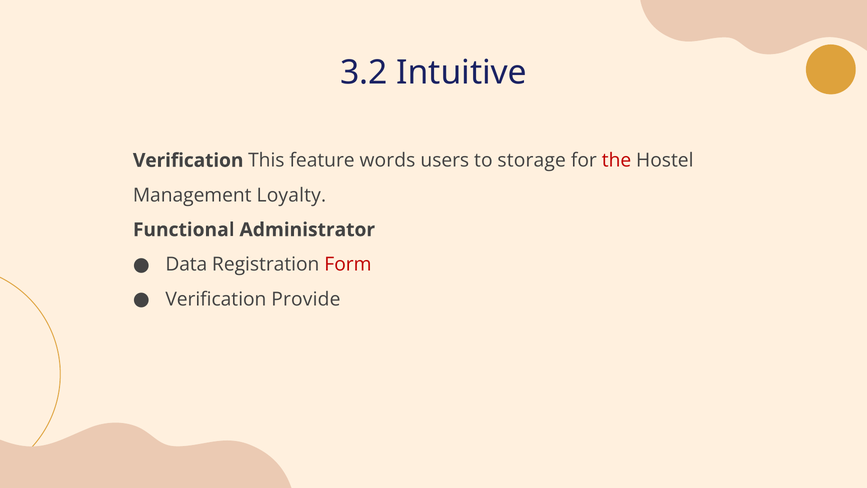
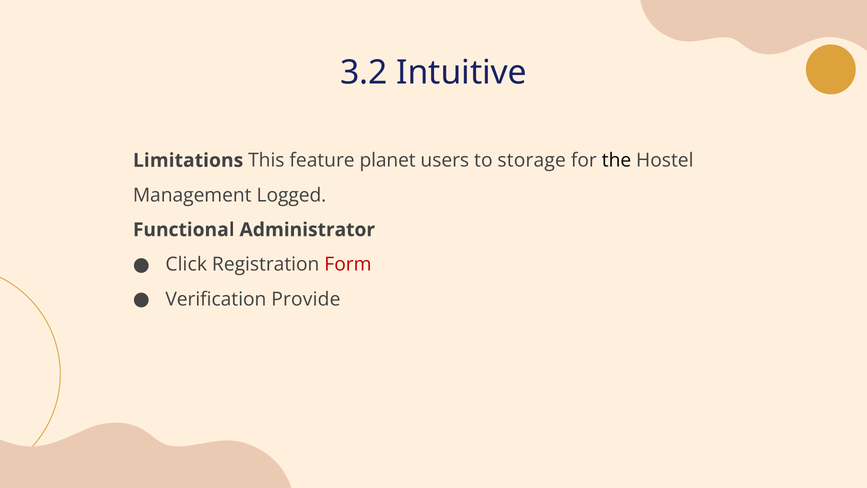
Verification: Verification -> Limitations (188, 160)
words: words -> planet (388, 160)
the colour: red -> black (617, 160)
Loyalty: Loyalty -> Logged (291, 195)
Data: Data -> Click (186, 264)
